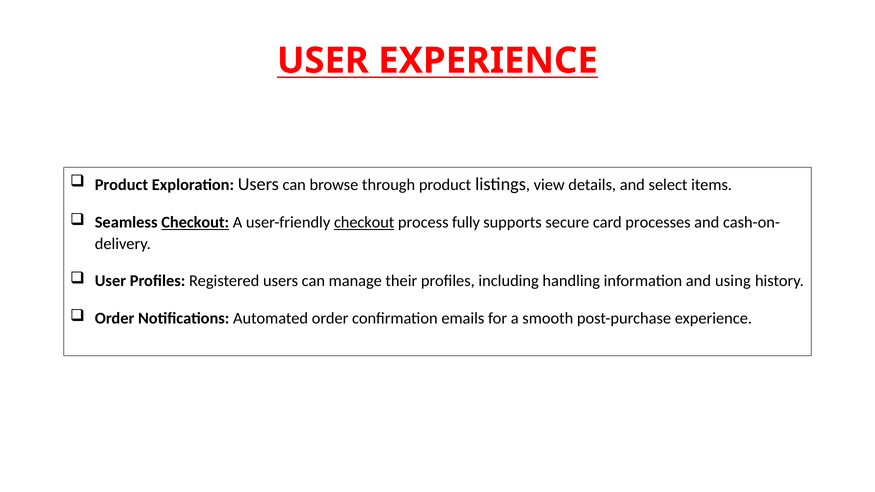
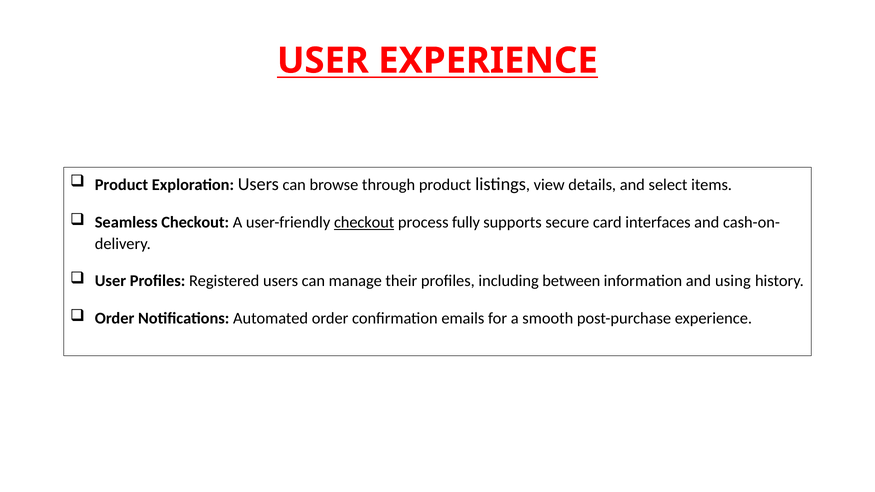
Checkout underline: present -> none (195, 223)
processes: processes -> interfaces (658, 223)
handling: handling -> between (571, 281)
